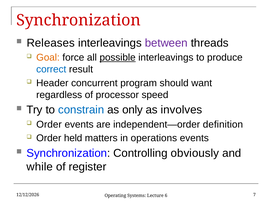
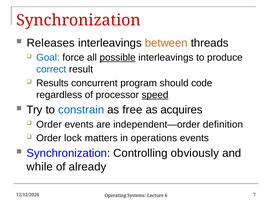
between colour: purple -> orange (166, 43)
Goal colour: orange -> blue (48, 57)
Header: Header -> Results (52, 83)
want: want -> code (202, 83)
speed underline: none -> present (155, 95)
only: only -> free (132, 110)
involves: involves -> acquires (182, 110)
held: held -> lock (73, 138)
register: register -> already (88, 167)
